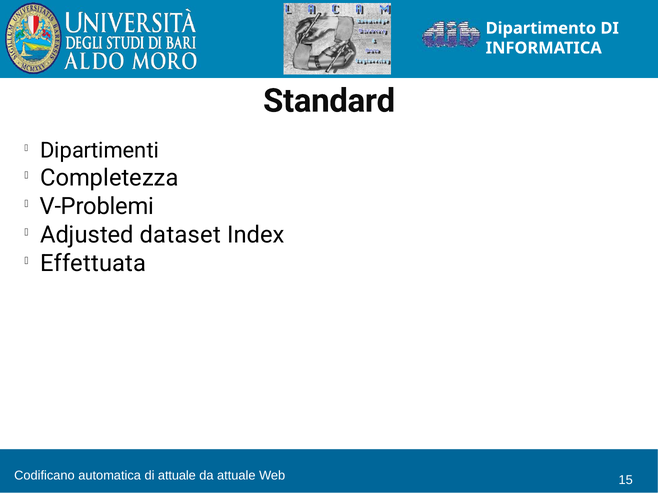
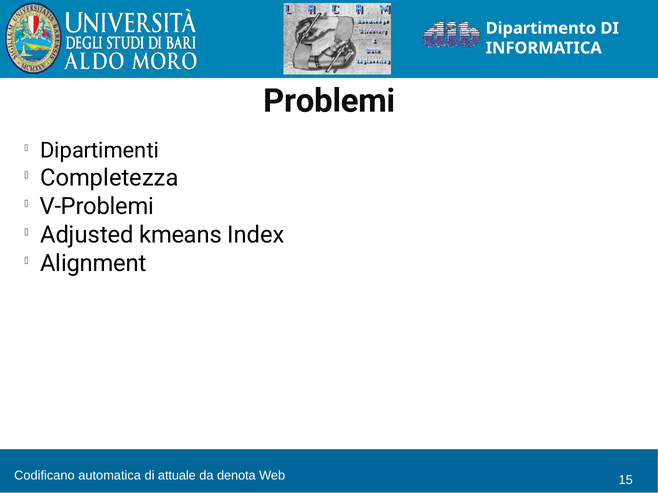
Standard: Standard -> Problemi (329, 101)
dataset: dataset -> kmeans (181, 235)
Effettuata: Effettuata -> Alignment (93, 264)
da attuale: attuale -> denota (236, 476)
